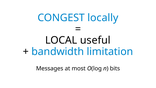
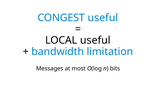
CONGEST locally: locally -> useful (103, 18)
